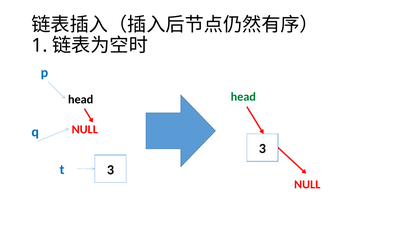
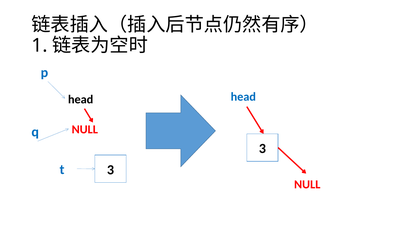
head colour: green -> blue (243, 97)
